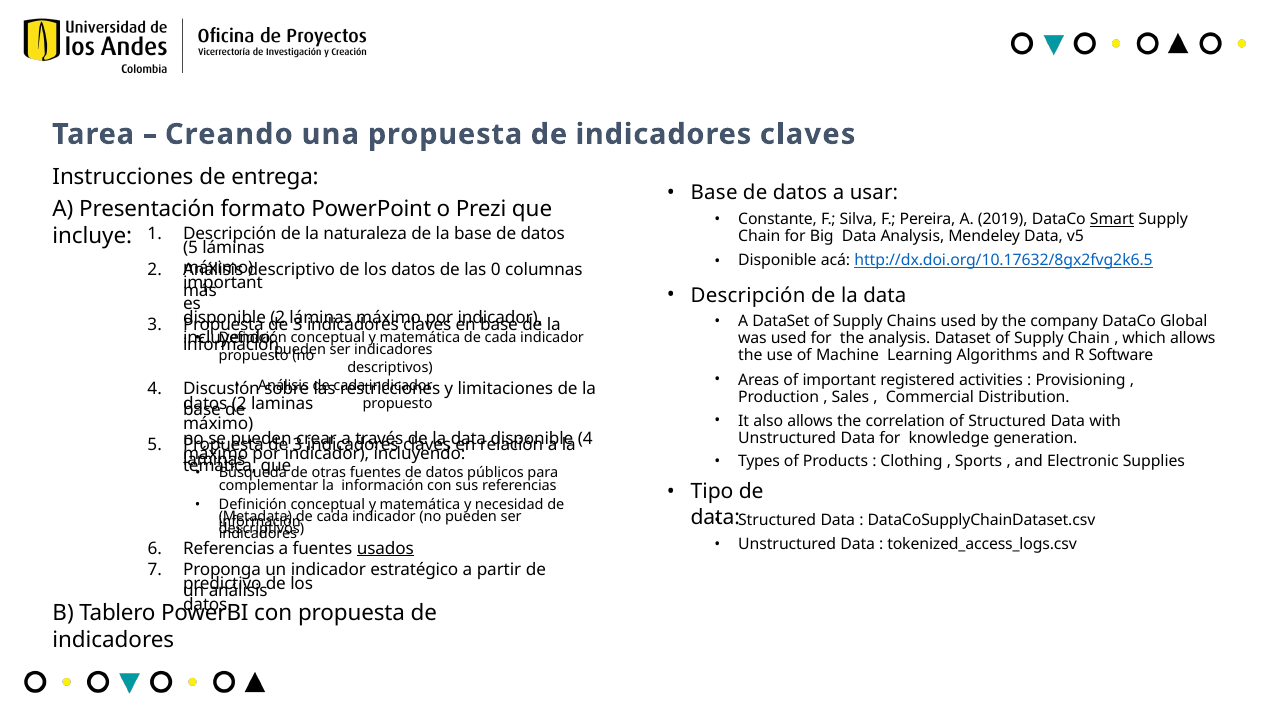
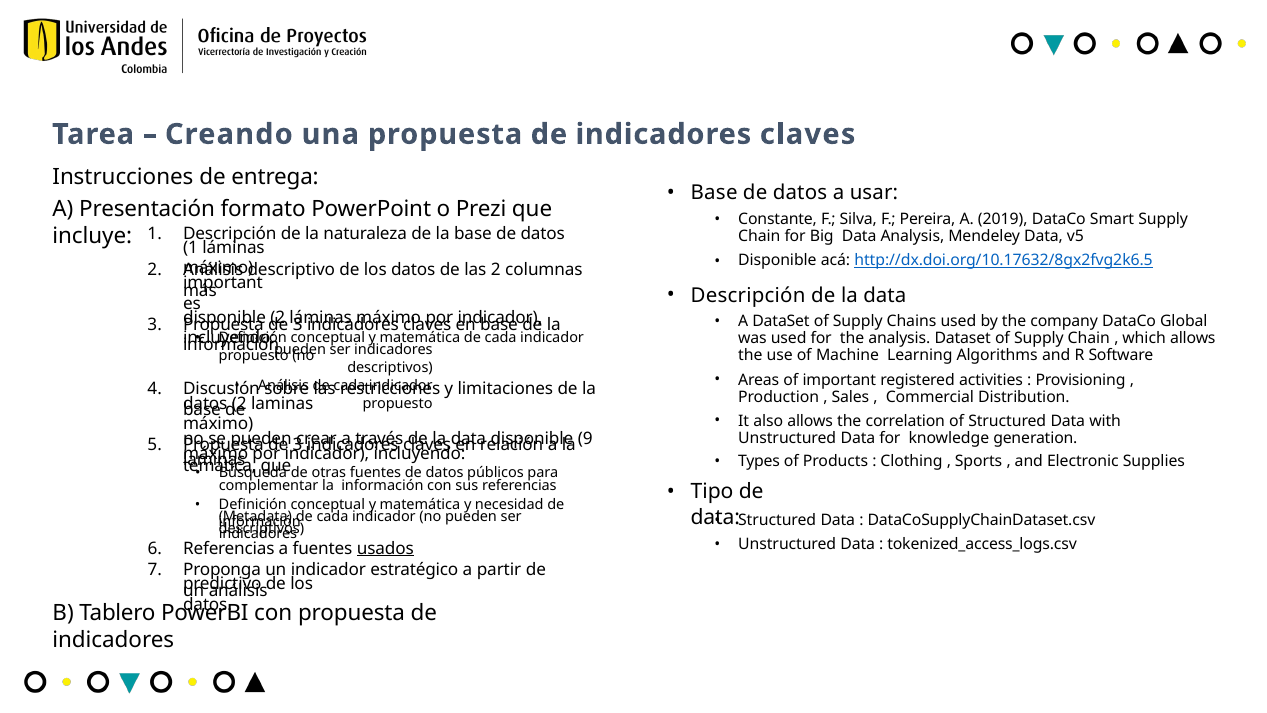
Smart underline: present -> none (1112, 219)
incluye 5: 5 -> 1 (191, 247)
las 0: 0 -> 2 (496, 270)
4: 4 -> 9 (585, 439)
